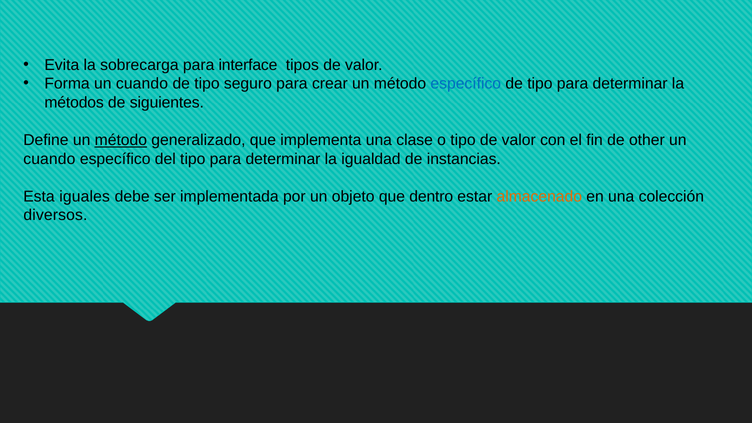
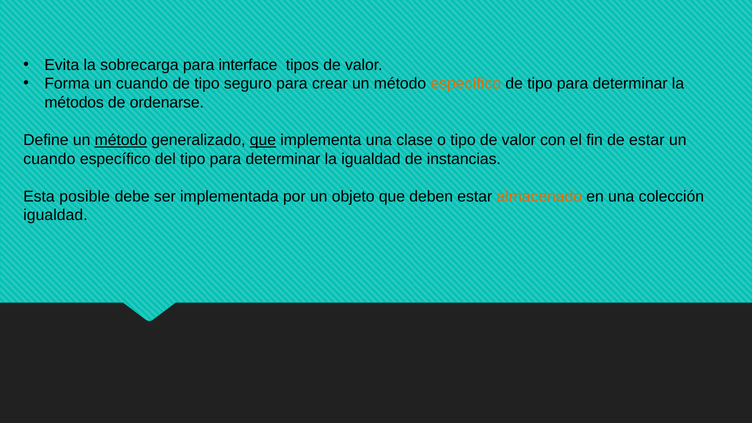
específico colour: blue -> orange (466, 84)
siguientes: siguientes -> ordenarse (167, 102)
que underline: none -> present (263, 140)
de other: other -> estar (647, 140)
iguales: iguales -> posible (85, 196)
dentro: dentro -> deben (431, 196)
diversos: diversos -> igualdad (55, 215)
